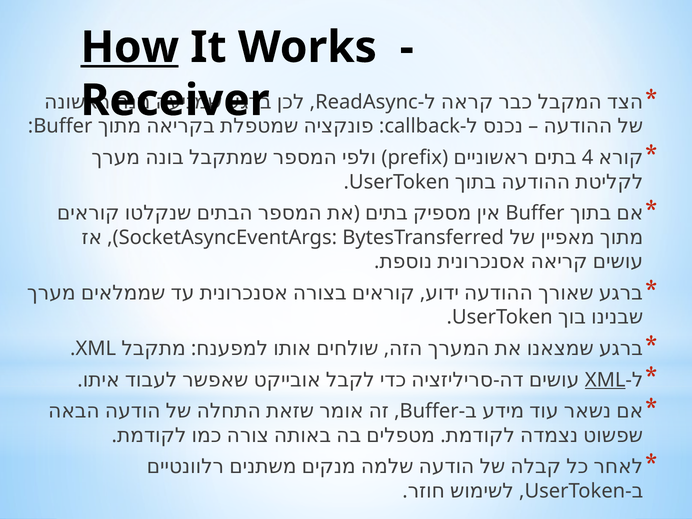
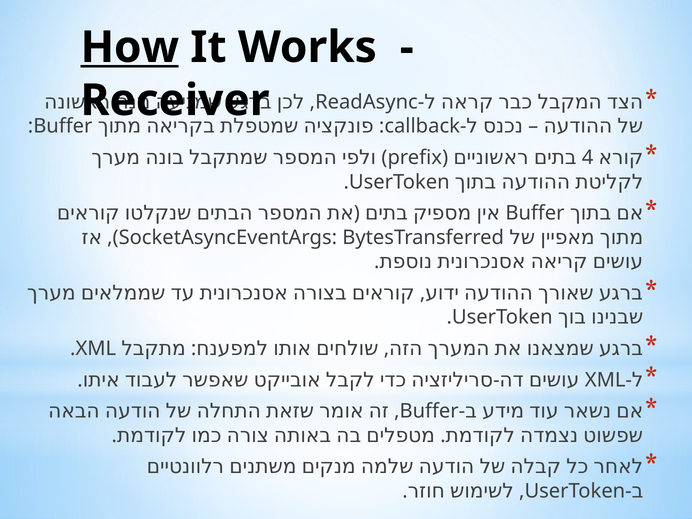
XML underline: present -> none (605, 380)
